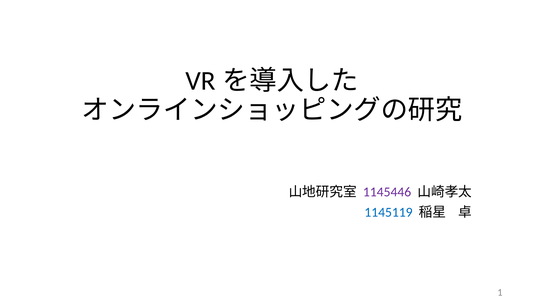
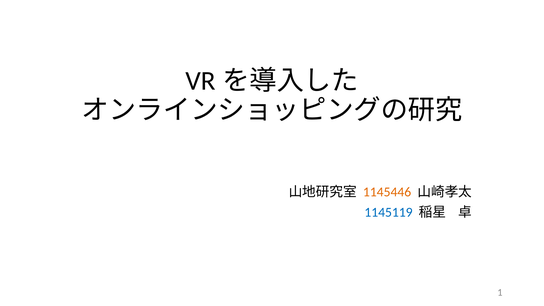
1145446 colour: purple -> orange (387, 192)
